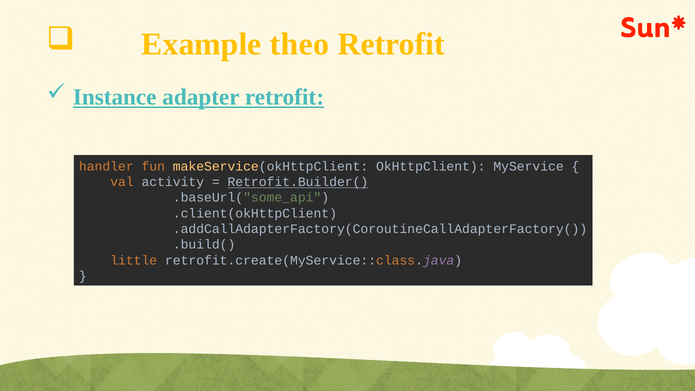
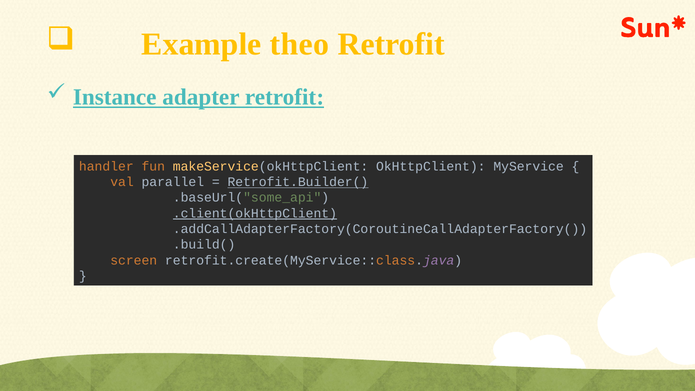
activity: activity -> parallel (173, 182)
.client(okHttpClient underline: none -> present (255, 213)
little: little -> screen (134, 260)
